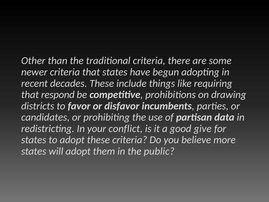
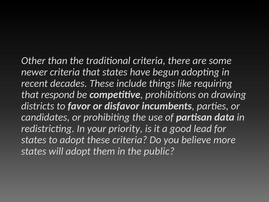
conflict: conflict -> priority (126, 128)
give: give -> lead (203, 128)
